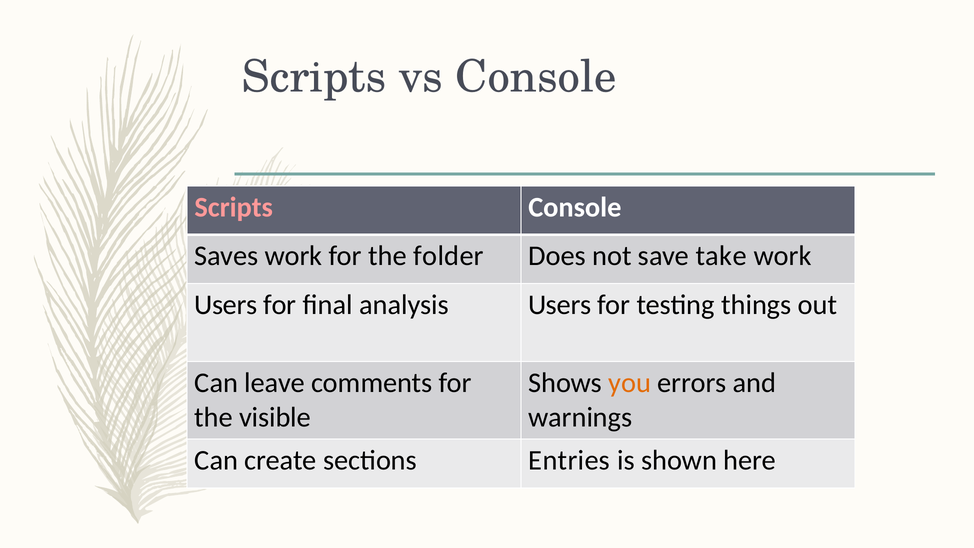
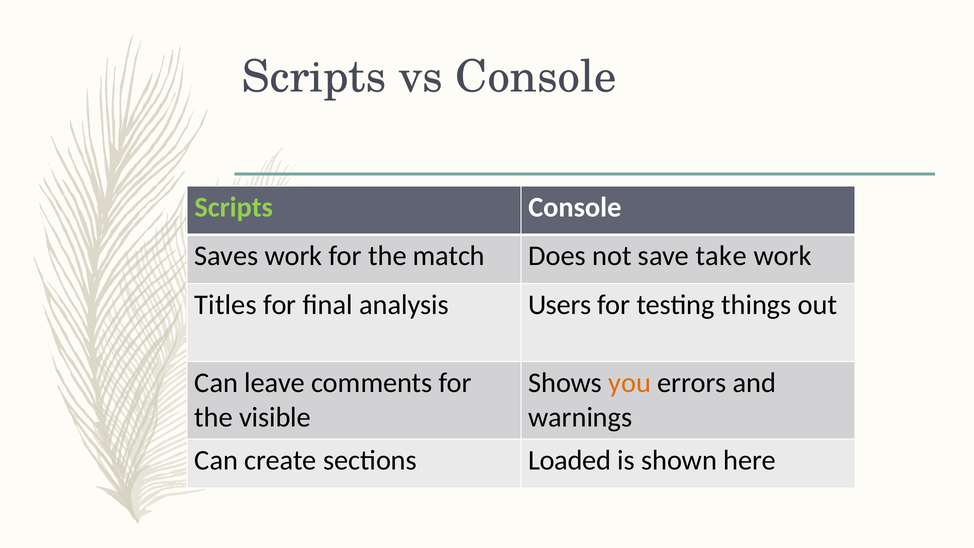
Scripts colour: pink -> light green (234, 207)
folder: folder -> match (449, 256)
Users: Users -> Titles (226, 305)
Entries: Entries -> Loaded (570, 460)
